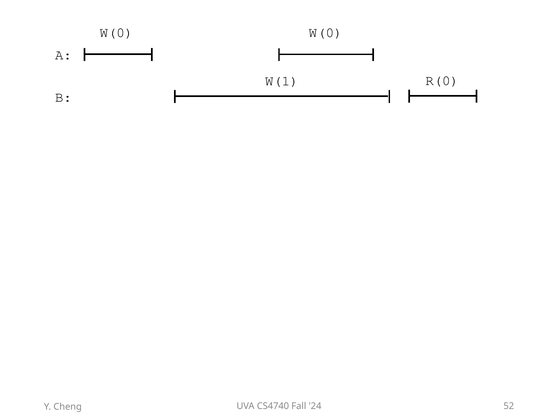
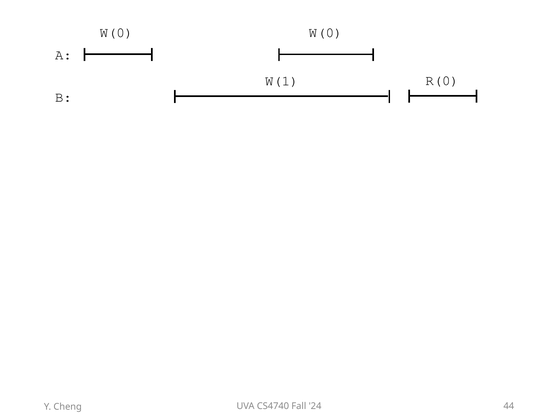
52: 52 -> 44 (509, 406)
